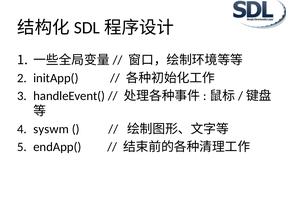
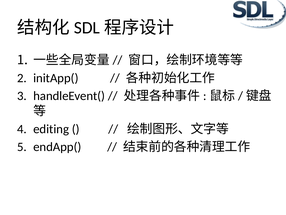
syswm: syswm -> editing (51, 129)
